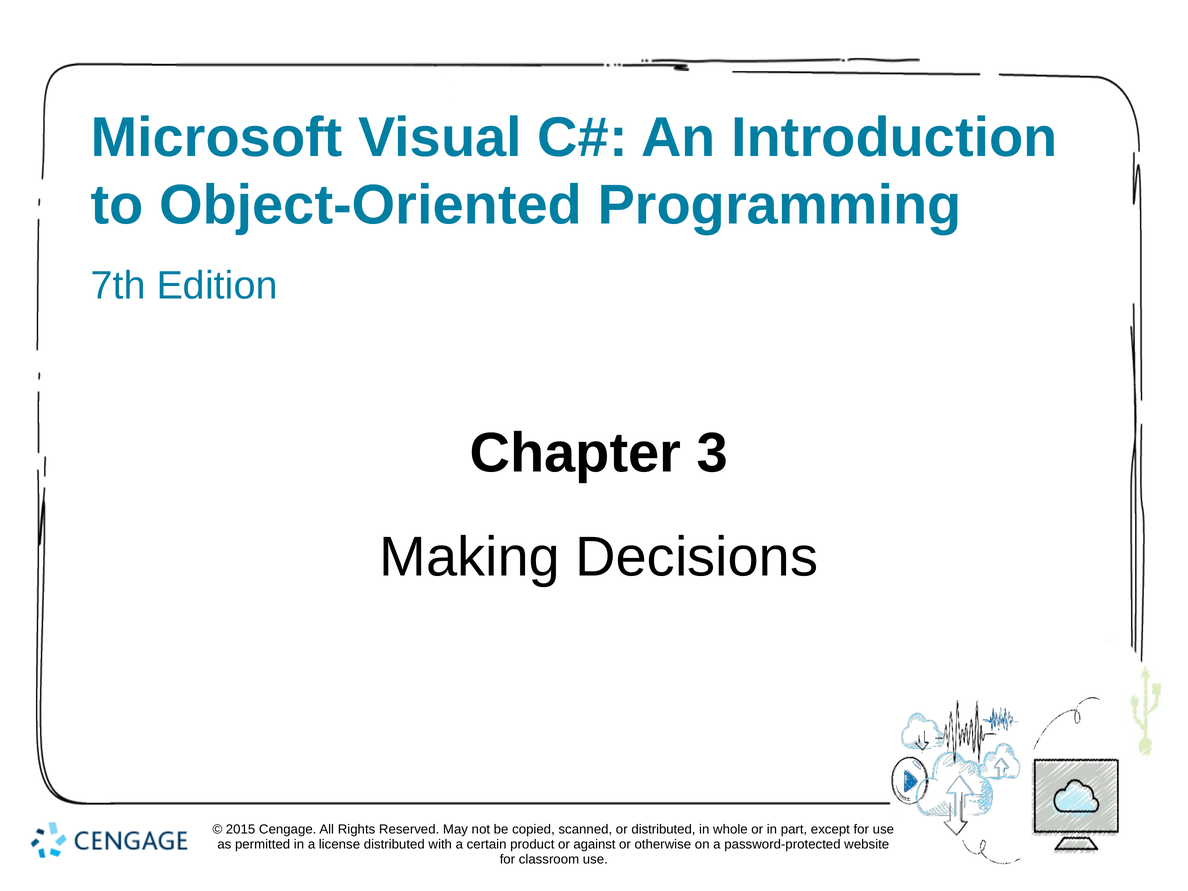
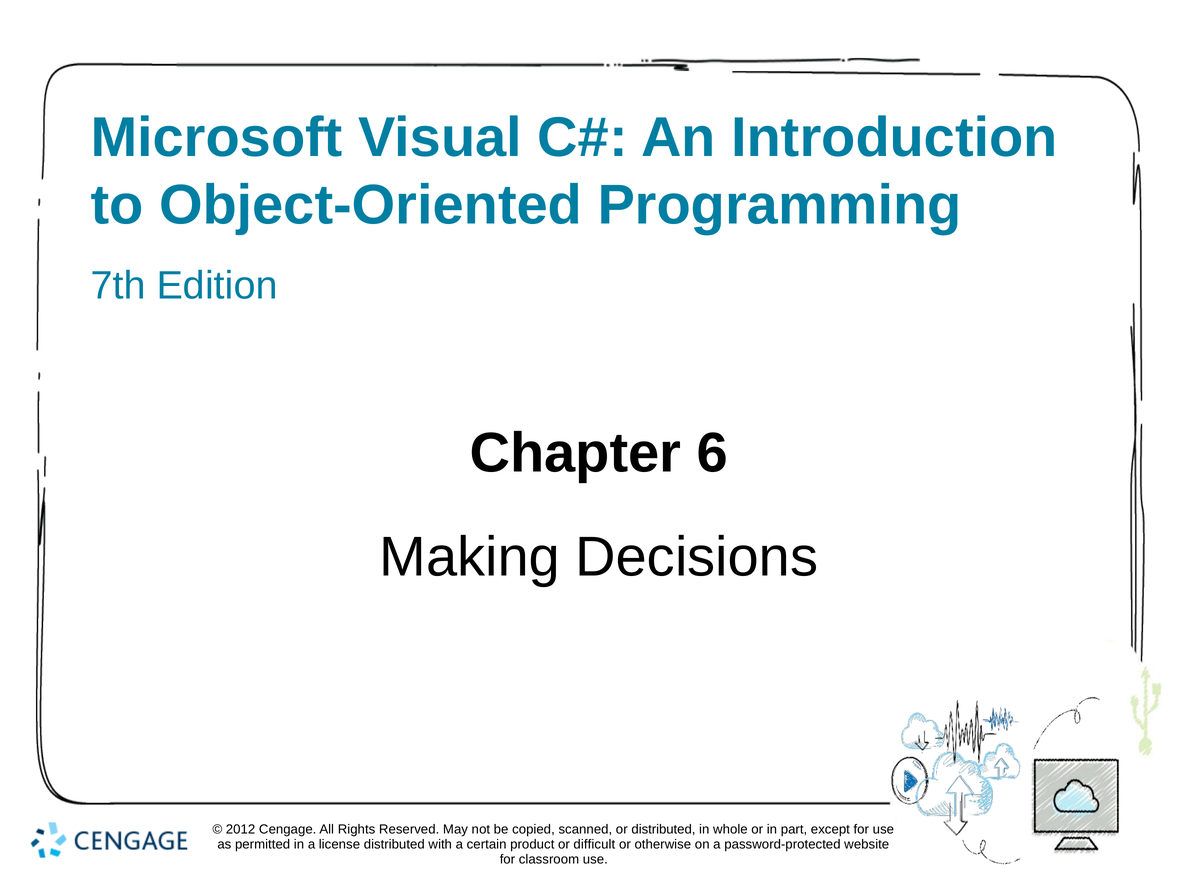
3: 3 -> 6 (712, 453)
2015: 2015 -> 2012 (241, 829)
against: against -> difficult (594, 844)
